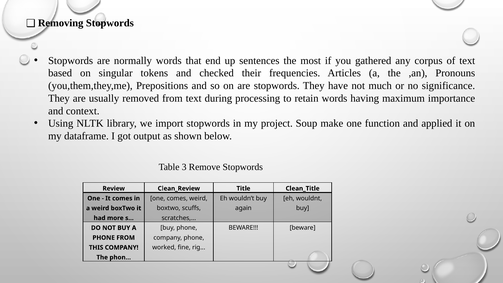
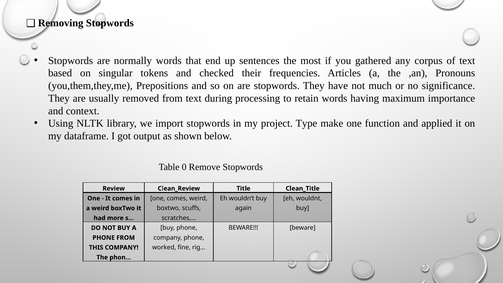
Soup: Soup -> Type (307, 123)
3: 3 -> 0 (184, 167)
